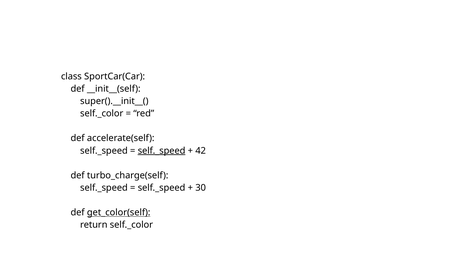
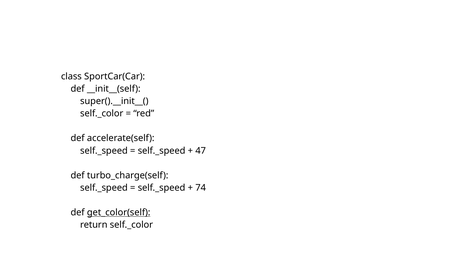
self._speed underline: present -> none (162, 151)
42: 42 -> 47 (201, 151)
30: 30 -> 74 (201, 188)
